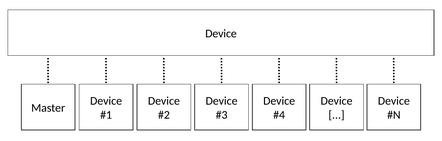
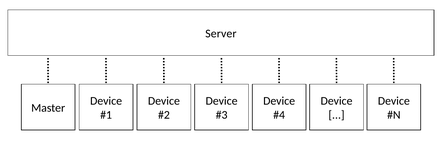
Device: Device -> Server (221, 34)
